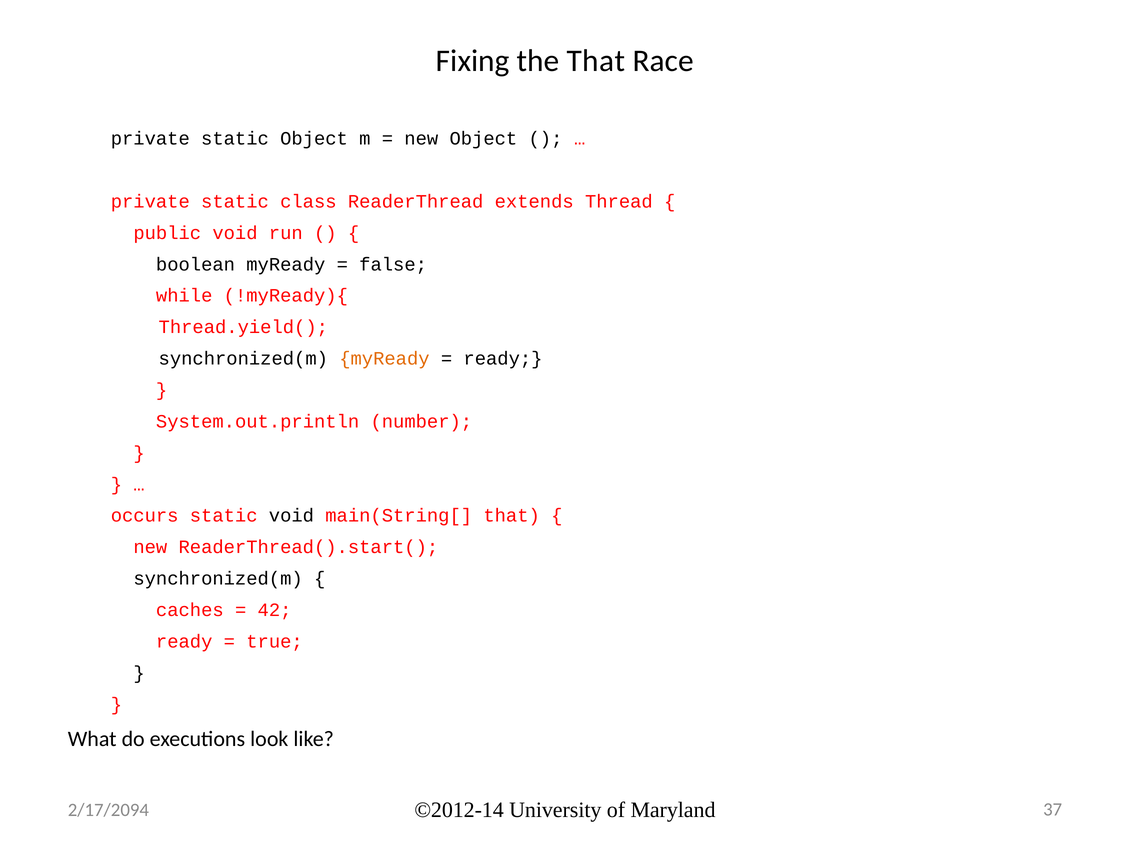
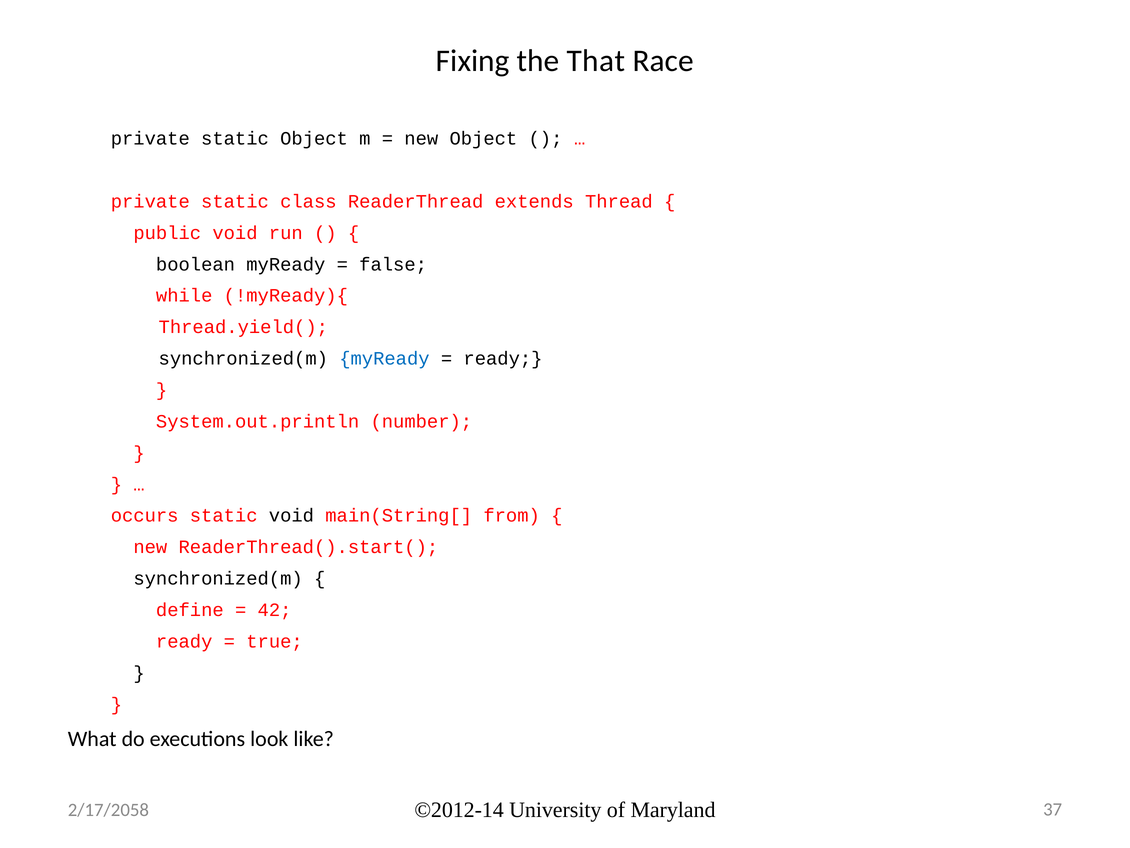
myReady colour: orange -> blue (384, 358)
main(String[ that: that -> from (512, 515)
caches: caches -> define (190, 610)
2/17/2094: 2/17/2094 -> 2/17/2058 (108, 809)
